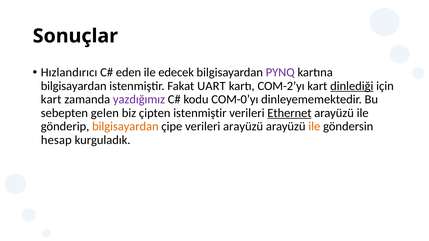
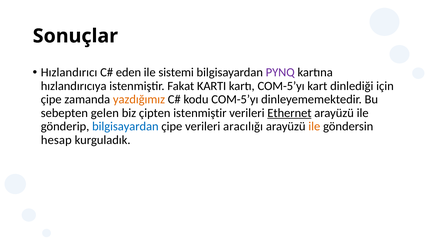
edecek: edecek -> sistemi (176, 73)
bilgisayardan: bilgisayardan -> hızlandırıcıya (74, 86)
UART: UART -> KARTI (212, 86)
kartı COM-2’yı: COM-2’yı -> COM-5’yı (281, 86)
dinlediği underline: present -> none (352, 86)
kart: kart -> çipe (51, 100)
yazdığımız colour: purple -> orange (139, 100)
kodu COM-0’yı: COM-0’yı -> COM-5’yı (235, 100)
bilgisayardan colour: orange -> blue (125, 127)
verileri arayüzü: arayüzü -> aracılığı (243, 127)
